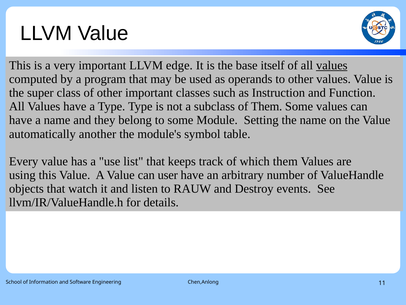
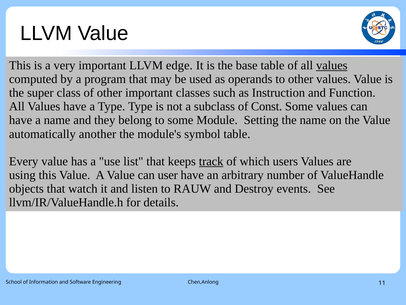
base itself: itself -> table (273, 65)
of Them: Them -> Const (267, 106)
track underline: none -> present (211, 161)
which them: them -> users (285, 161)
